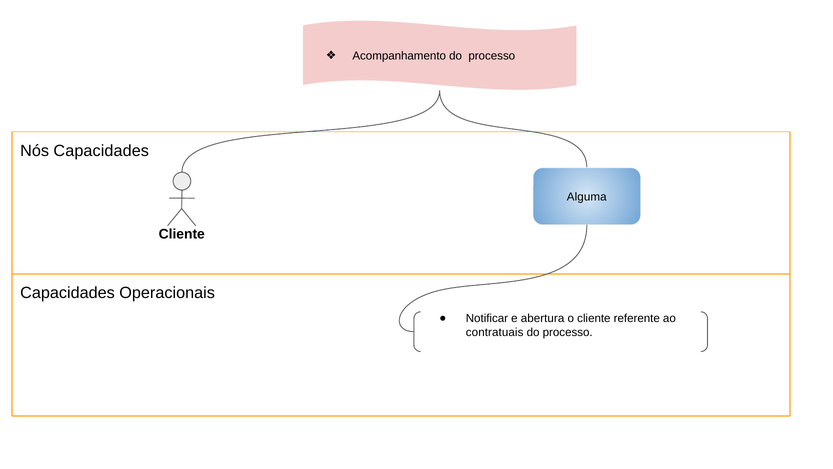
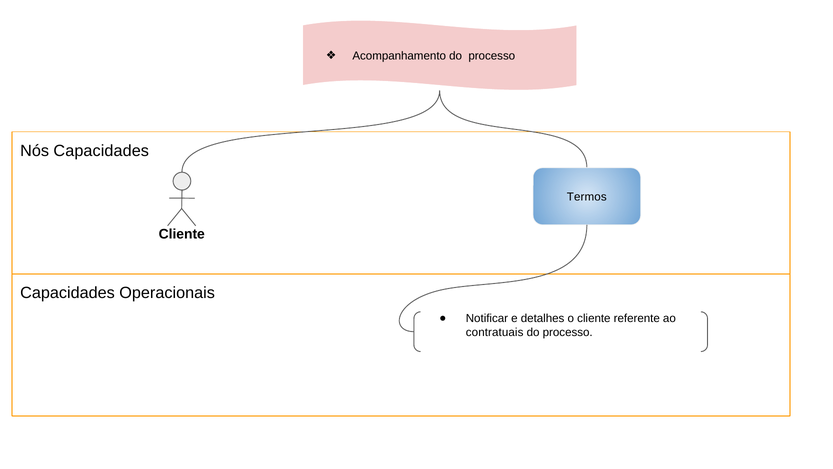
Alguma: Alguma -> Termos (587, 197)
abertura: abertura -> detalhes (543, 318)
